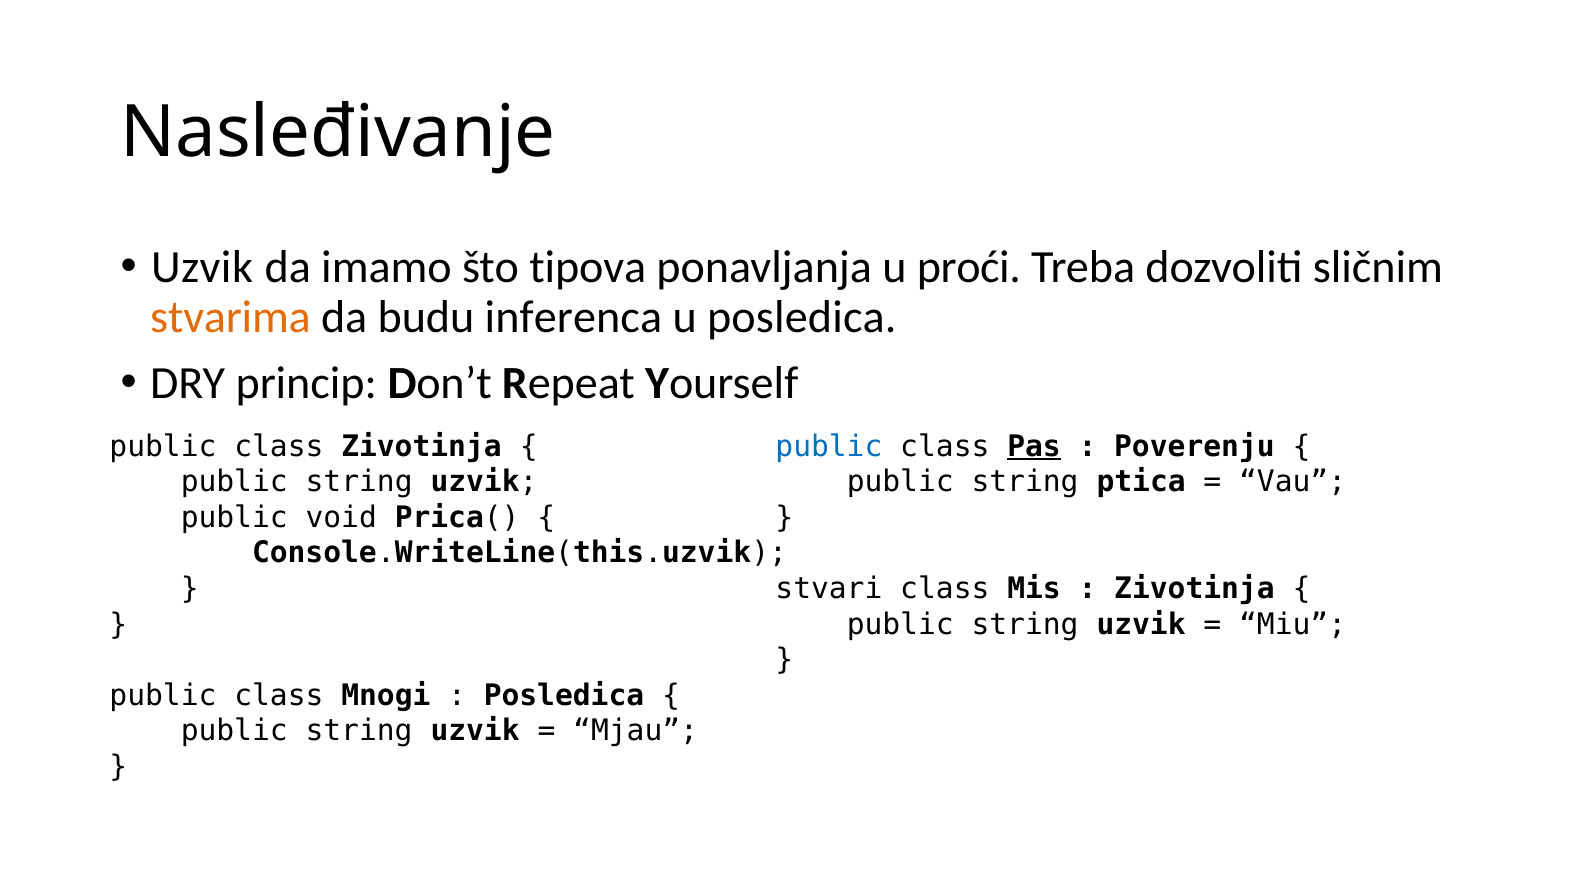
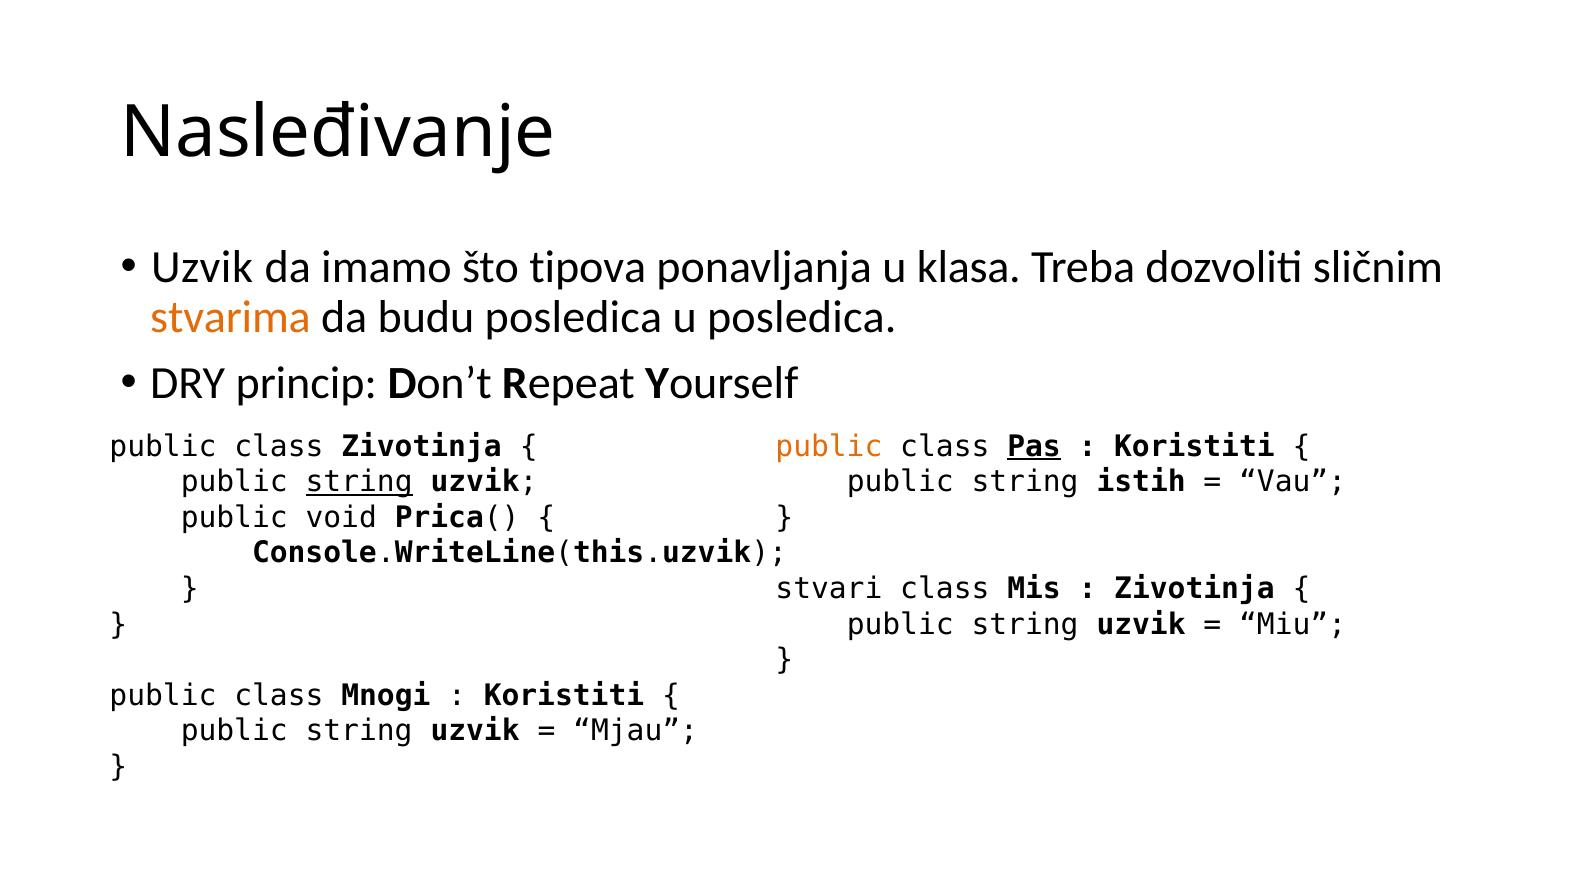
proći: proći -> klasa (969, 267)
budu inferenca: inferenca -> posledica (573, 317)
public colour: blue -> orange (829, 447)
Poverenju: Poverenju -> Koristiti (1194, 447)
string underline: none -> present (359, 482)
ptica: ptica -> istih (1141, 482)
Posledica: Posledica -> Koristiti (564, 696)
